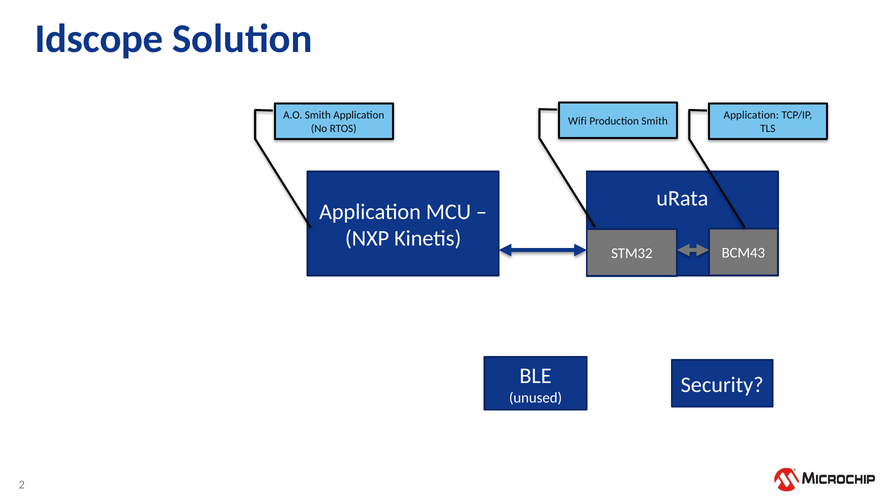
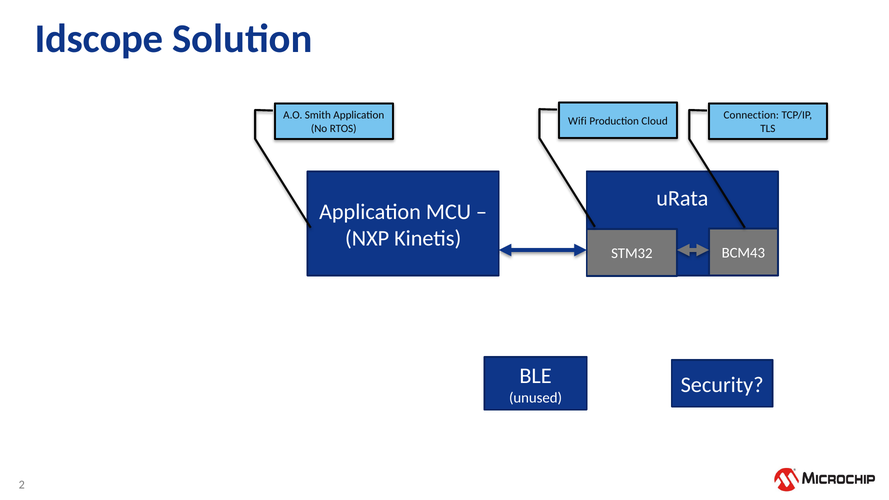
Application: Application -> Connection (751, 115)
Production Smith: Smith -> Cloud (655, 121)
